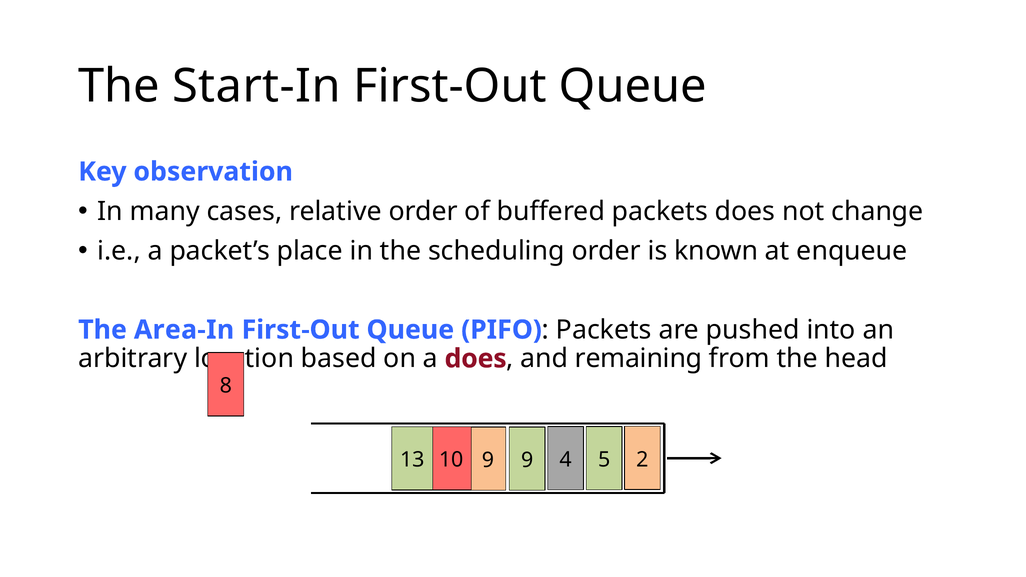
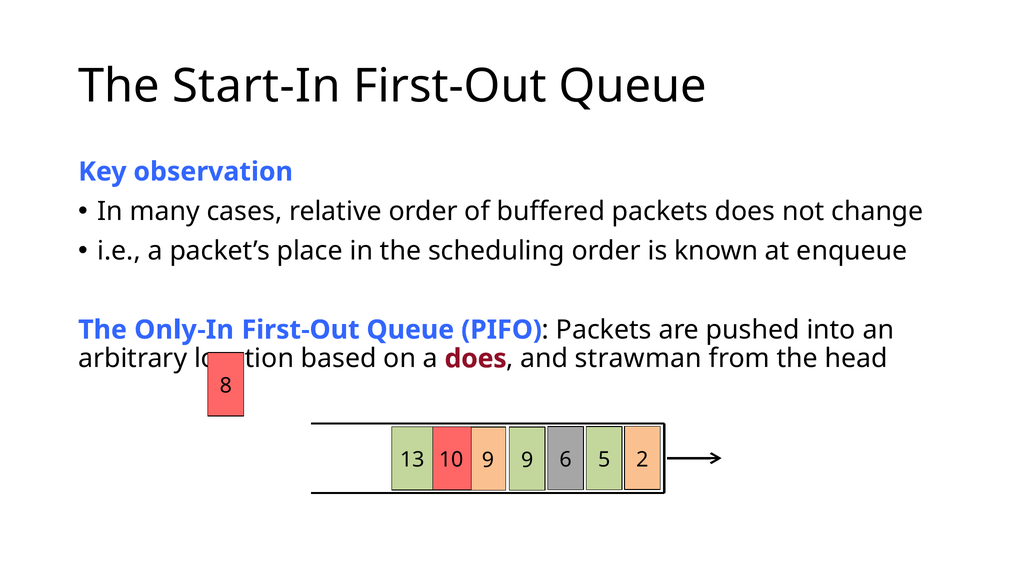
Area-In: Area-In -> Only-In (184, 330)
remaining: remaining -> strawman (638, 359)
4: 4 -> 6 (566, 460)
